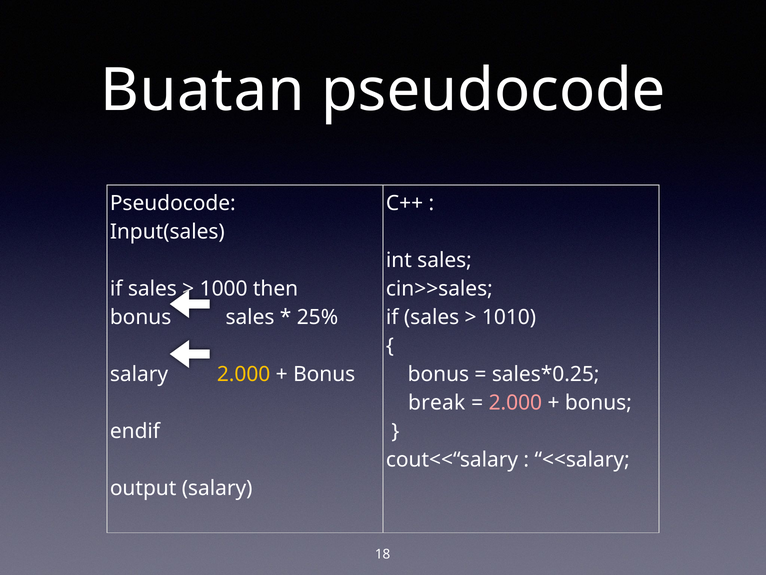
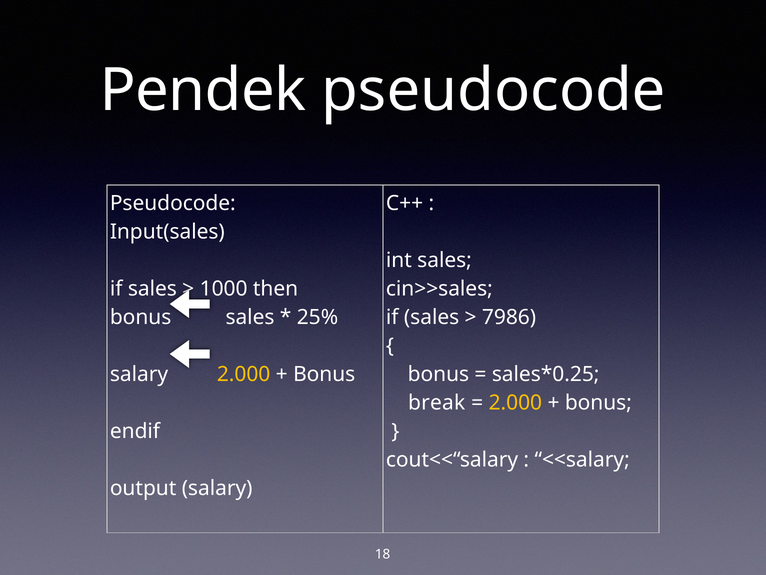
Buatan: Buatan -> Pendek (203, 91)
1010: 1010 -> 7986 (509, 317)
2.000 colour: pink -> yellow (515, 402)
